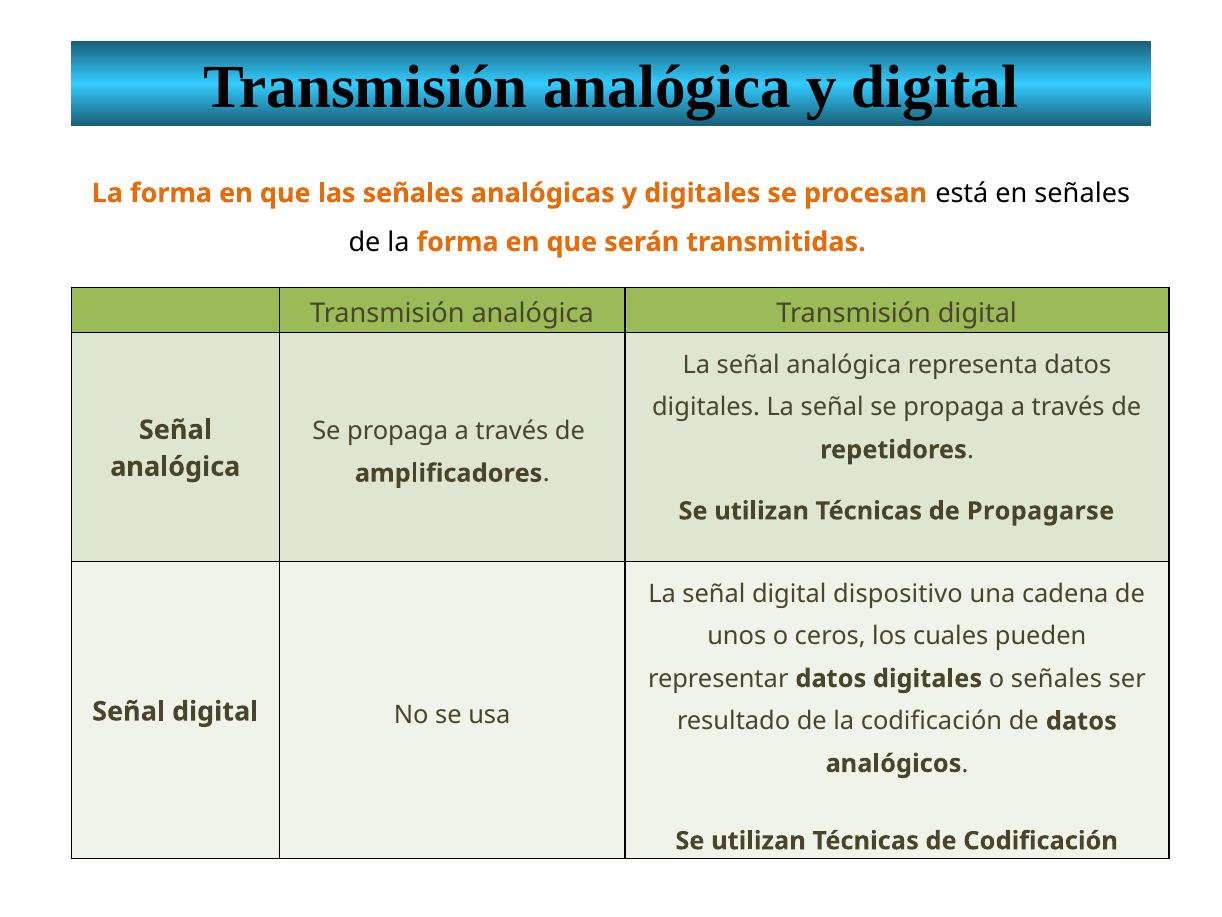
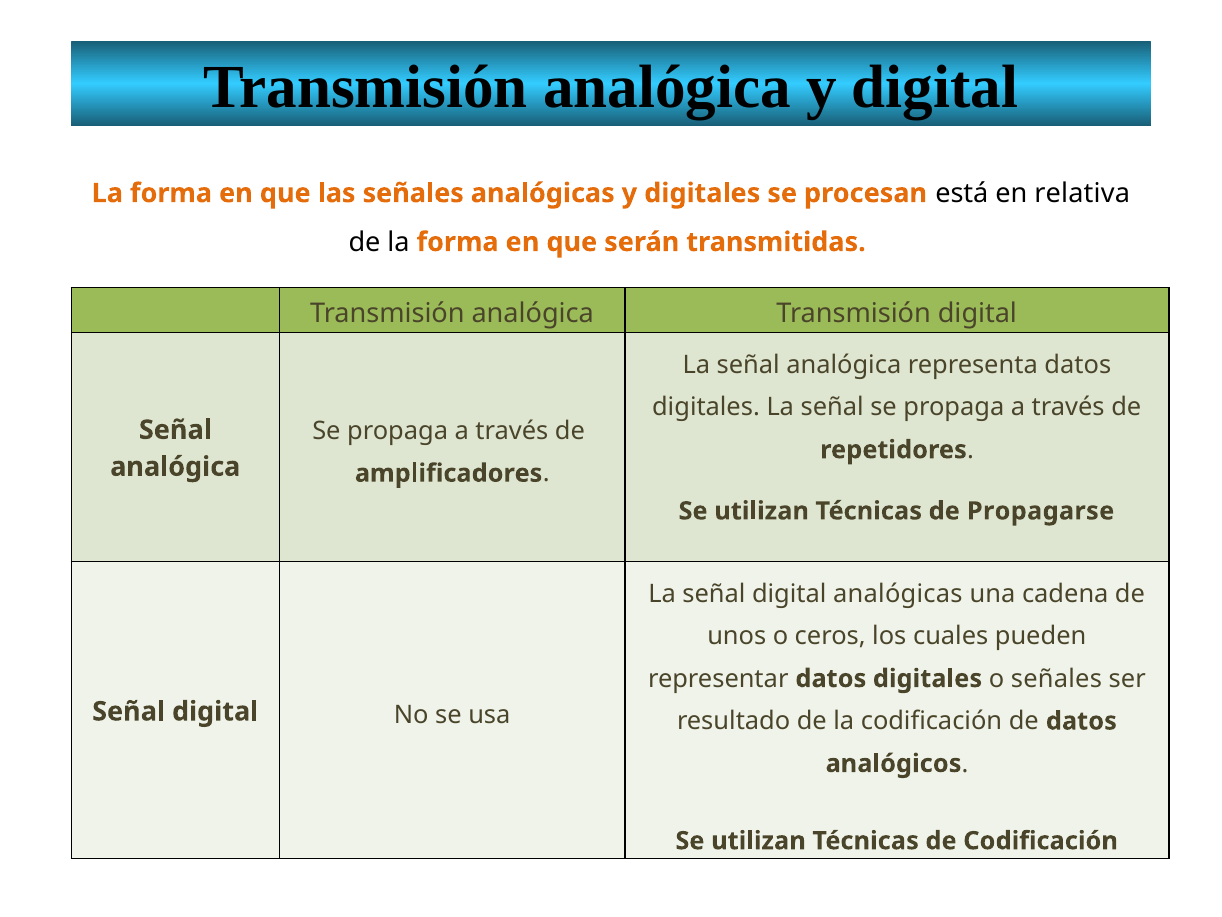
en señales: señales -> relativa (1082, 193)
digital dispositivo: dispositivo -> analógicas (898, 593)
